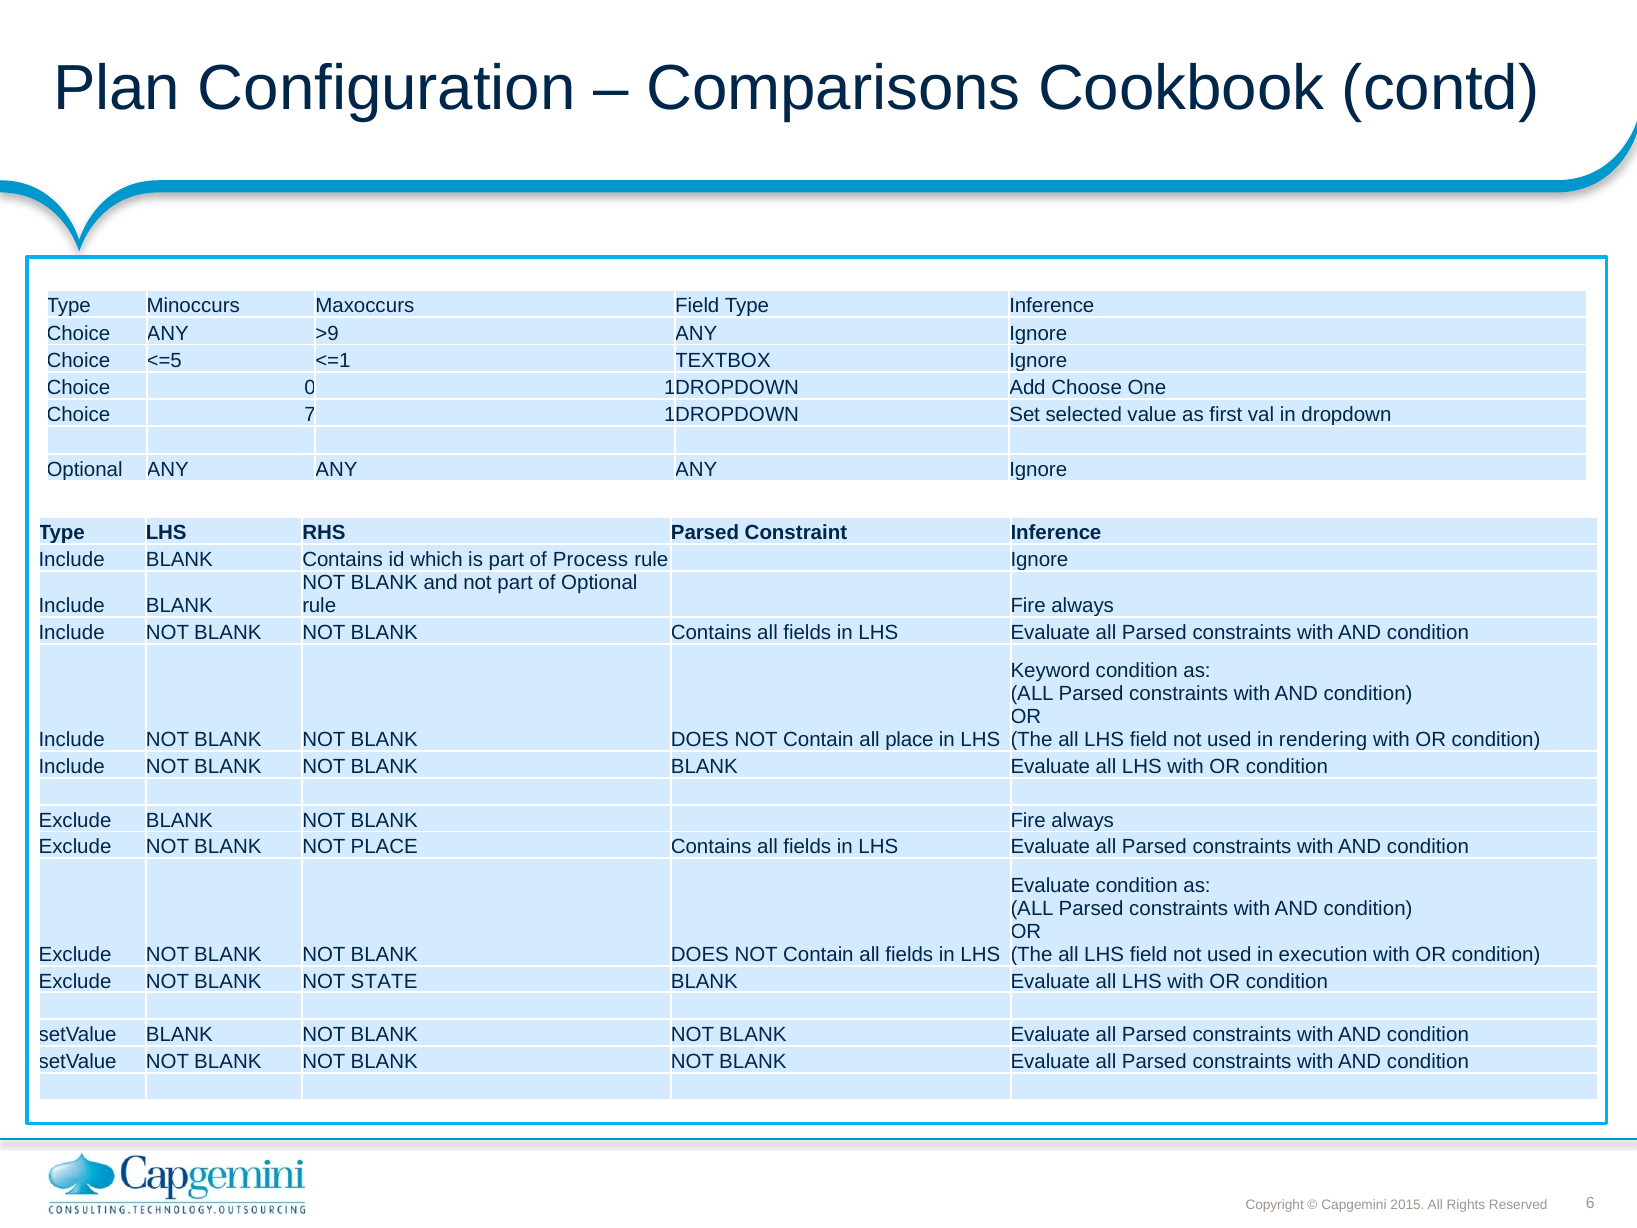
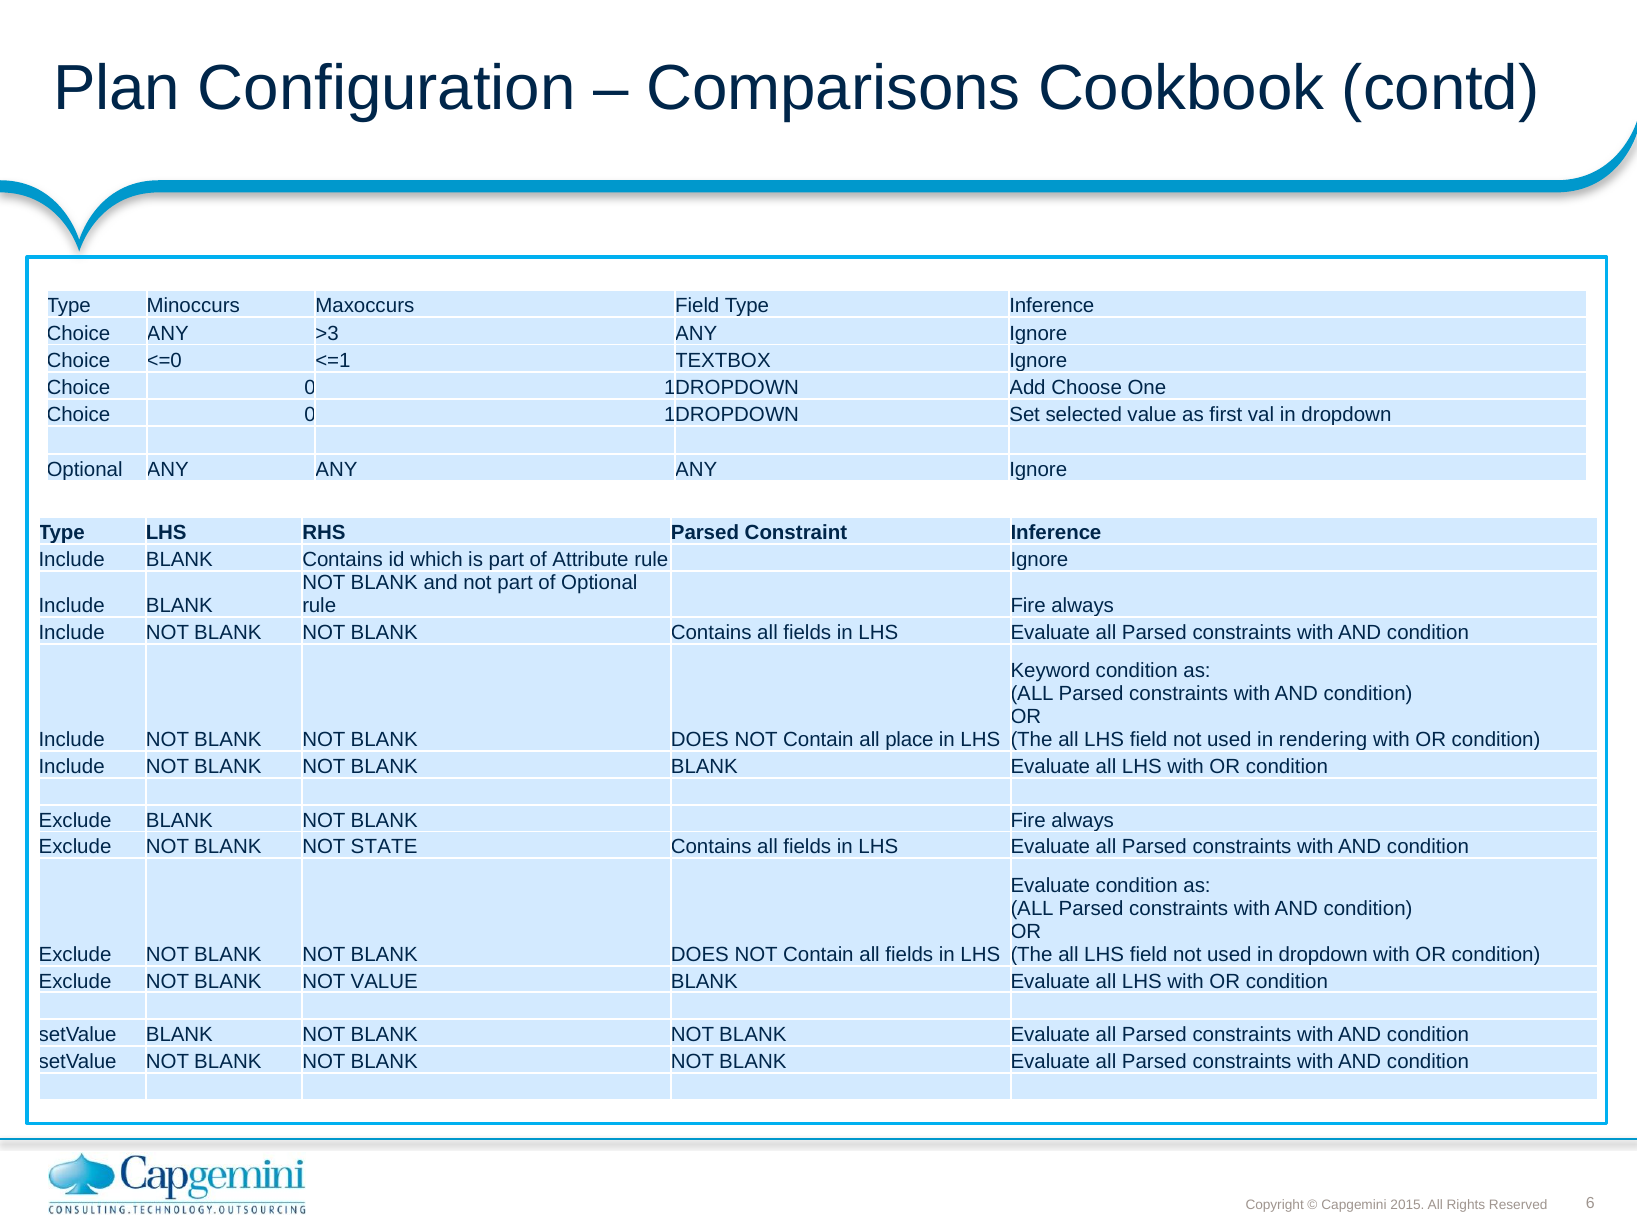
>9: >9 -> >3 (327, 333)
<=5: <=5 -> <=0 (164, 361)
7: 7 -> 0 (310, 415)
Process: Process -> Attribute (591, 560)
NOT PLACE: PLACE -> STATE (384, 847)
used in execution: execution -> dropdown (1323, 954)
NOT STATE: STATE -> VALUE (384, 981)
